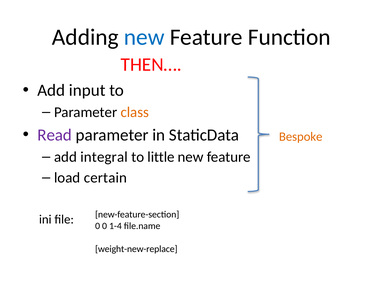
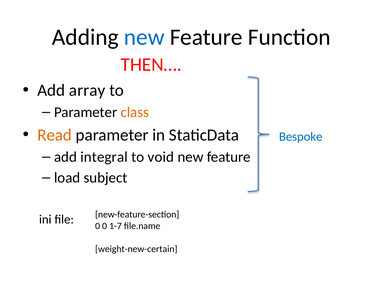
input: input -> array (87, 90)
Read colour: purple -> orange (55, 135)
Bespoke colour: orange -> blue (301, 137)
little: little -> void (161, 157)
certain: certain -> subject (105, 178)
1-4: 1-4 -> 1-7 (115, 226)
weight-new-replace: weight-new-replace -> weight-new-certain (136, 249)
